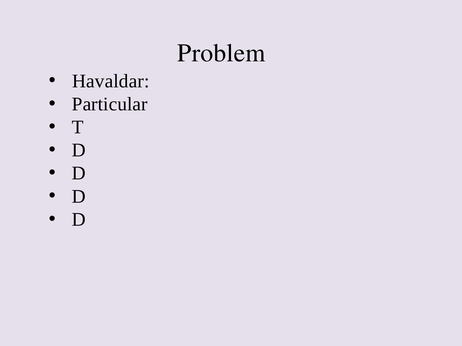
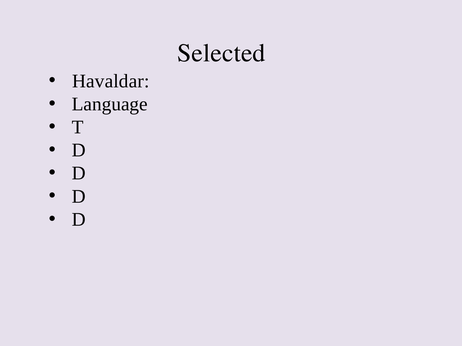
Problem: Problem -> Selected (221, 53)
Particular: Particular -> Language (110, 104)
